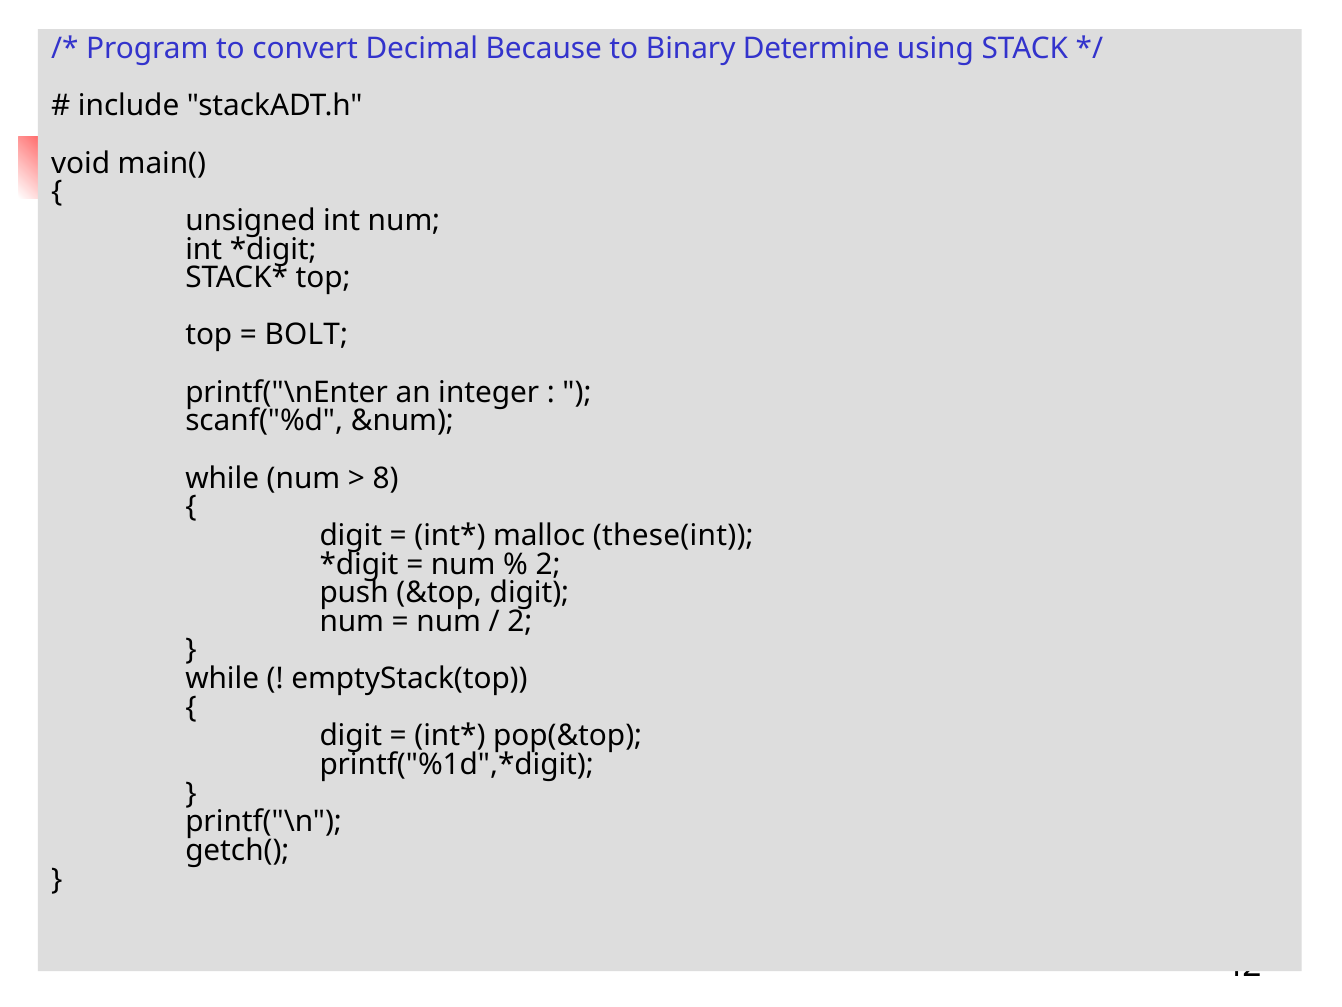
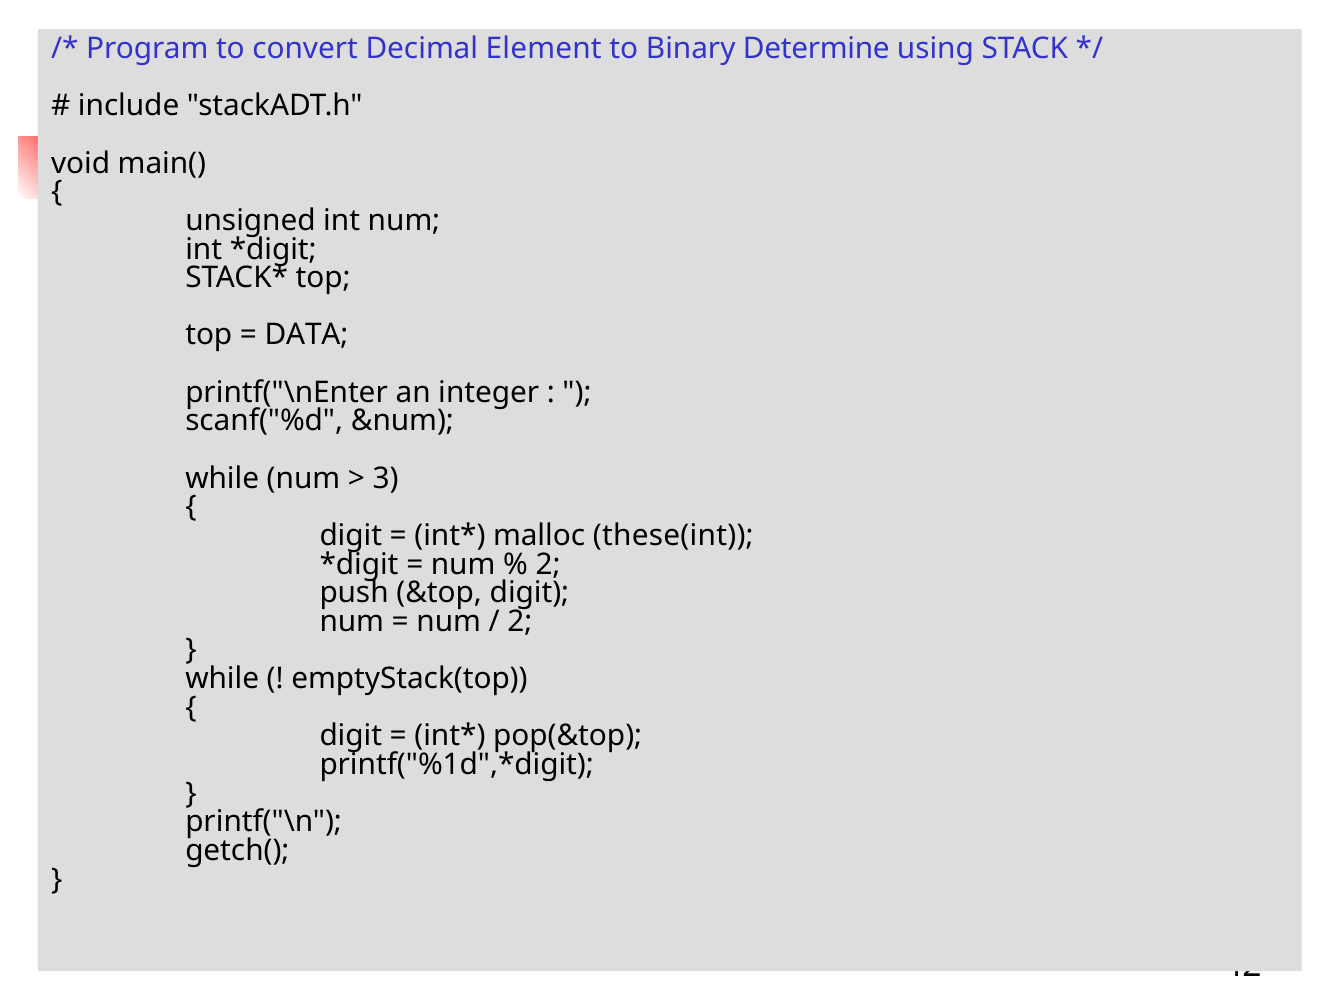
Because: Because -> Element (544, 49)
BOLT: BOLT -> DATA (306, 335)
8: 8 -> 3 (386, 478)
